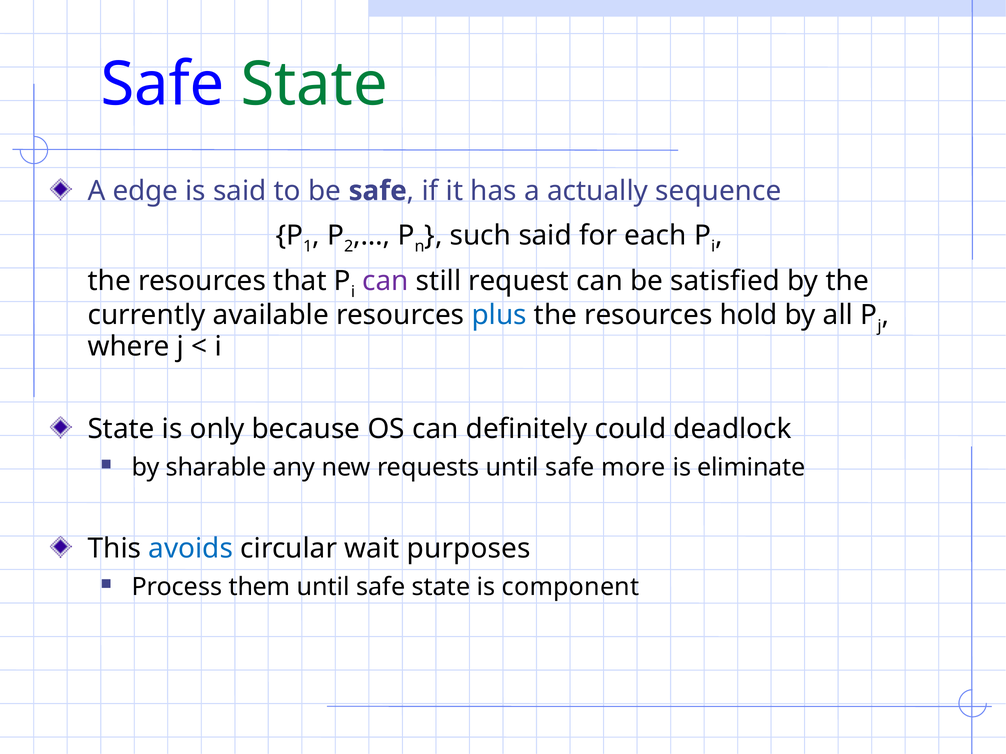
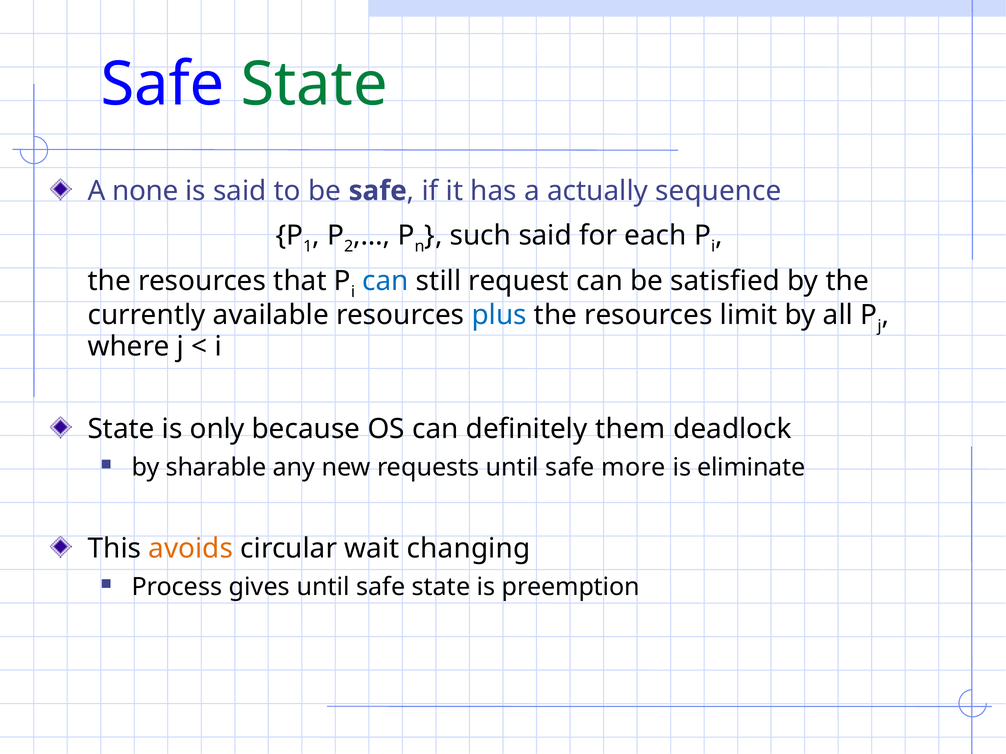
edge: edge -> none (145, 191)
can colour: purple -> blue (386, 281)
hold: hold -> limit (749, 315)
could: could -> them (630, 429)
avoids colour: blue -> orange (191, 549)
purposes: purposes -> changing (469, 549)
them: them -> gives (259, 587)
component: component -> preemption (571, 587)
